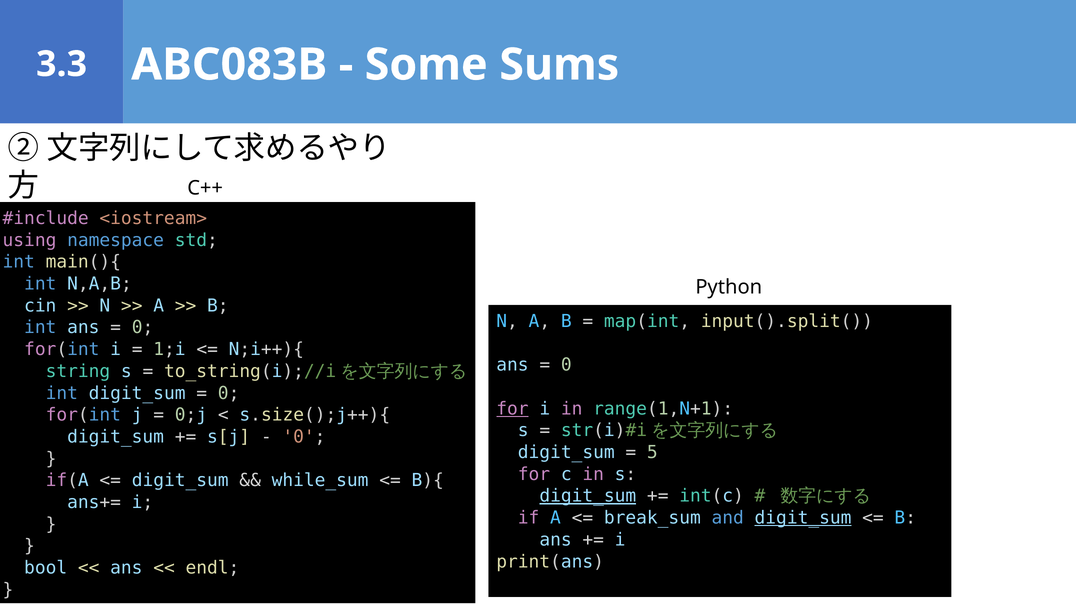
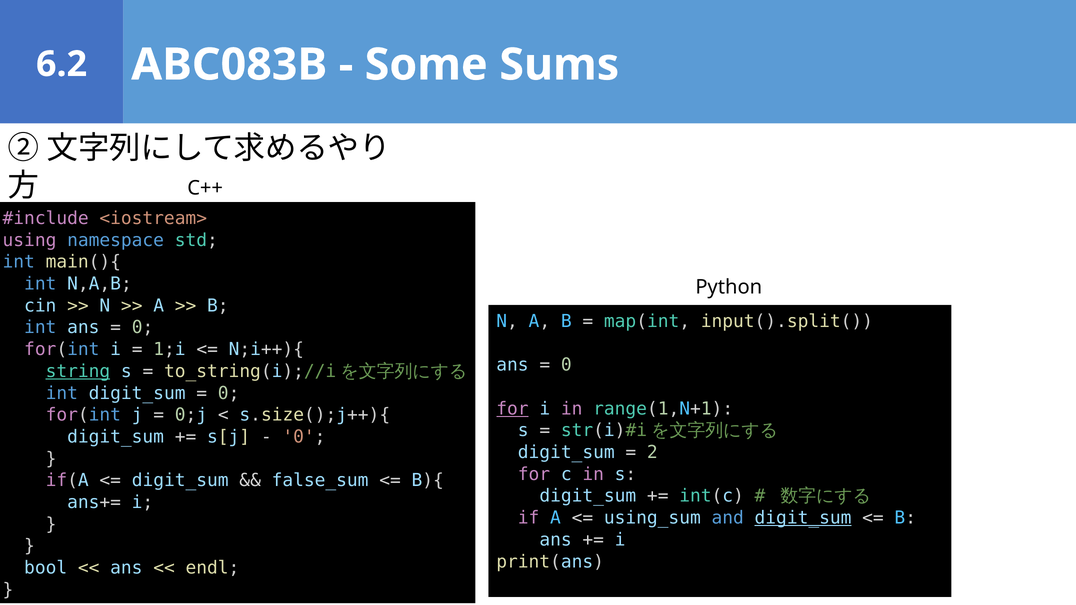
3.3: 3.3 -> 6.2 (62, 64)
string underline: none -> present (78, 371)
5: 5 -> 2 (652, 453)
while_sum: while_sum -> false_sum (320, 481)
digit_sum underline: present -> none (588, 496)
break_sum: break_sum -> using_sum (652, 518)
